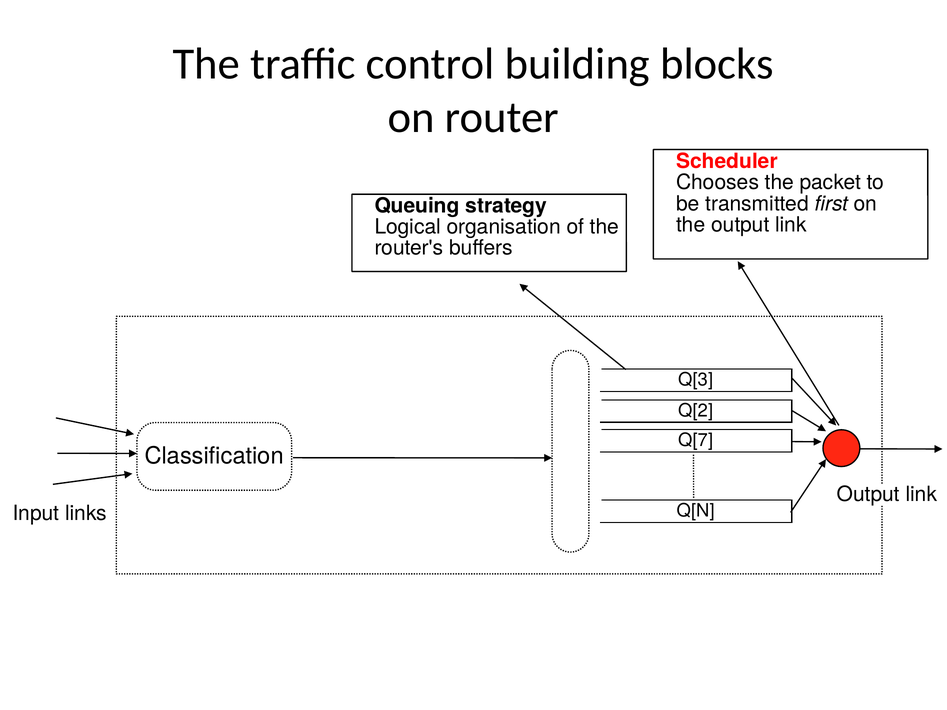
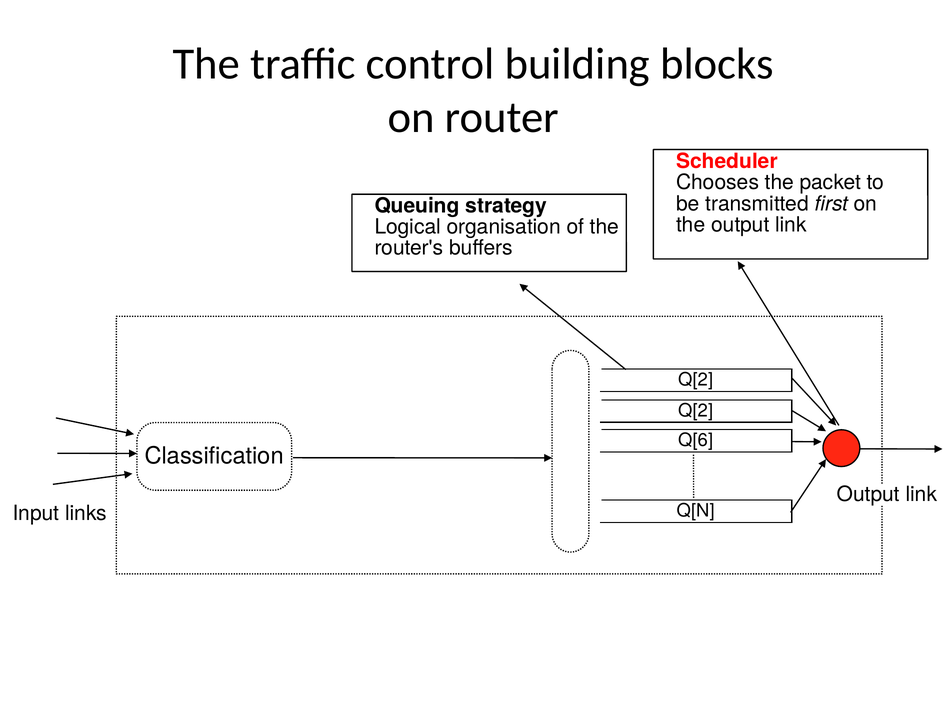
Q[3: Q[3 -> Q[2 (696, 380)
Q[7: Q[7 -> Q[6 (696, 440)
